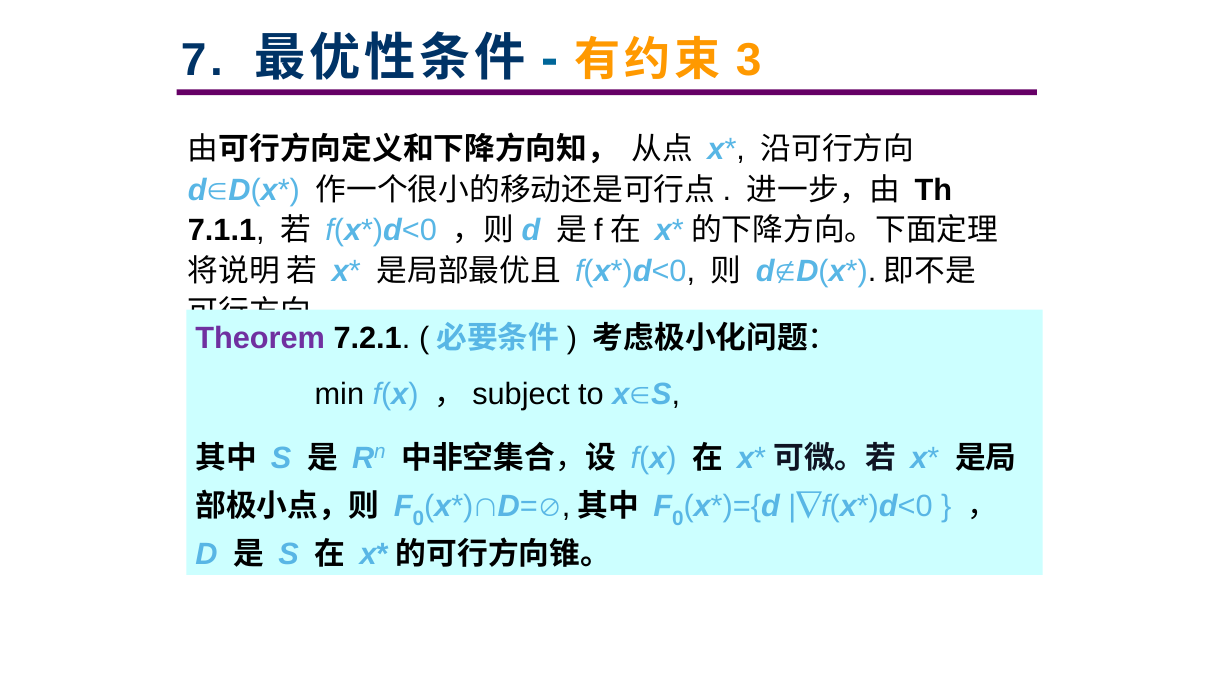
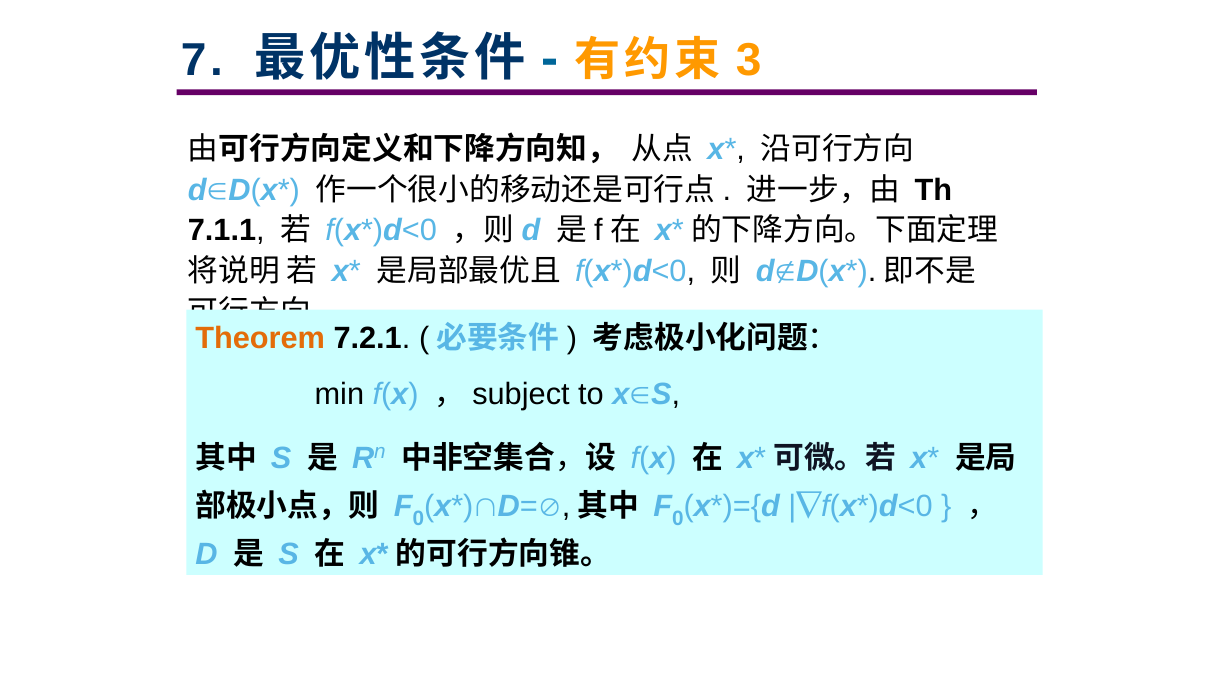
Theorem colour: purple -> orange (260, 338)
